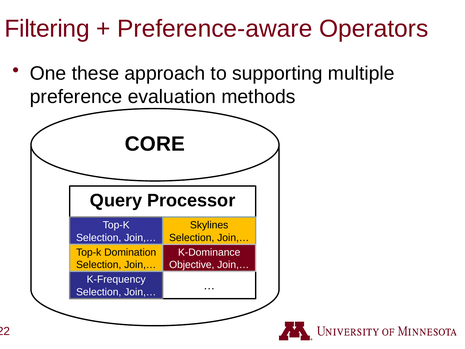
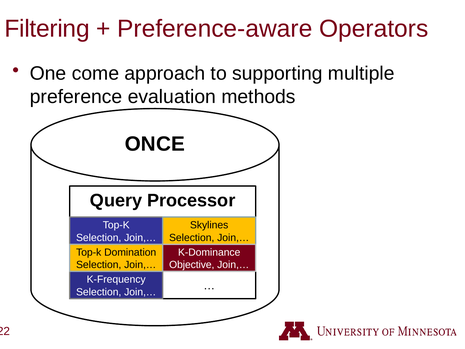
these: these -> come (95, 73)
CORE: CORE -> ONCE (155, 144)
